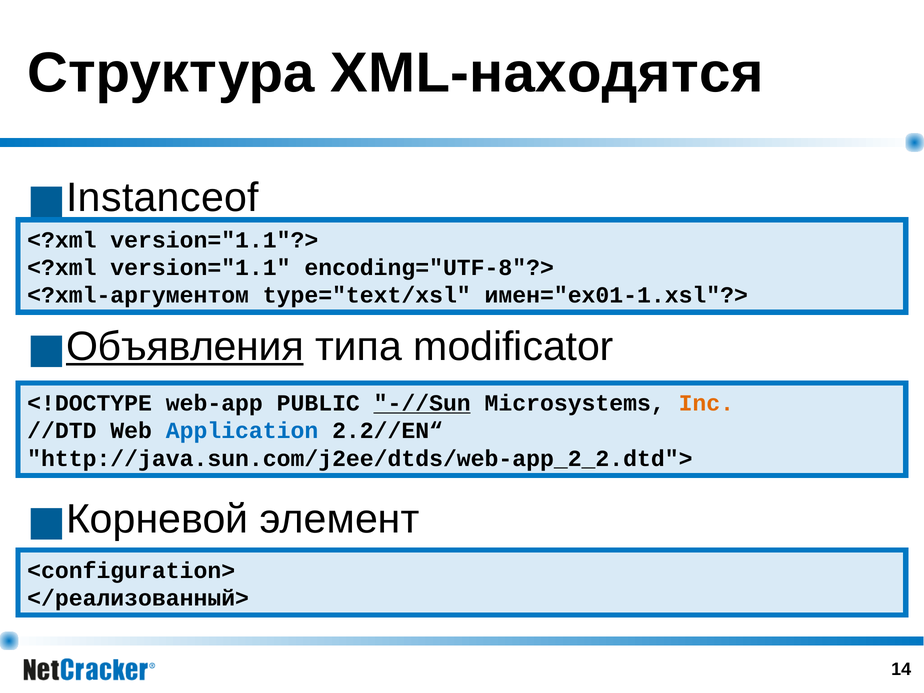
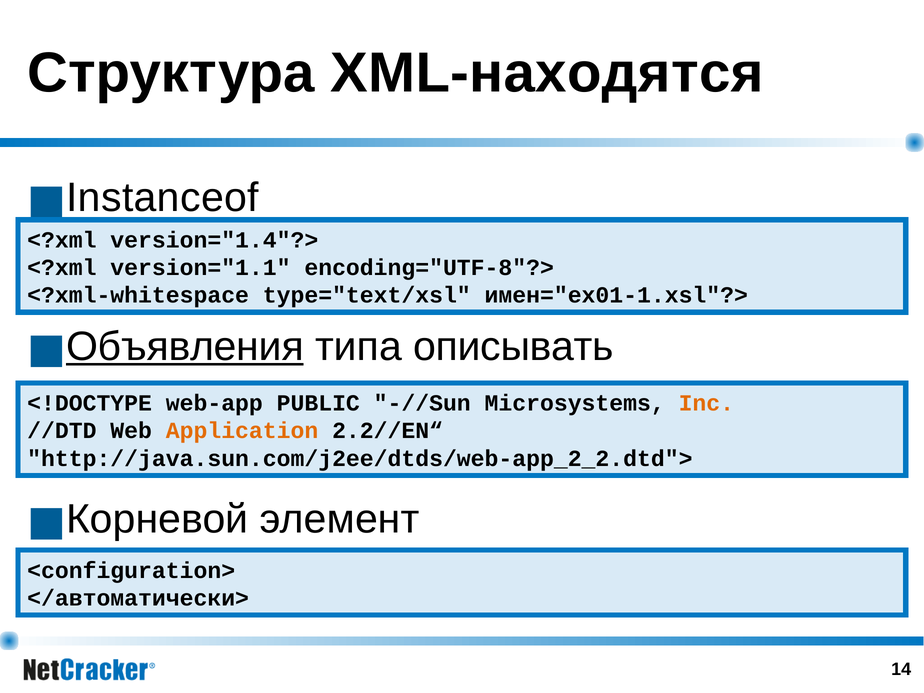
version="1.1"?>: version="1.1"?> -> version="1.4"?> (214, 240)
<?xml-аргументом: <?xml-аргументом -> <?xml-whitespace (138, 295)
modificator: modificator -> описывать (514, 347)
-//Sun underline: present -> none (422, 403)
Application colour: blue -> orange (242, 431)
</реализованный>: </реализованный> -> </автоматически> (138, 598)
